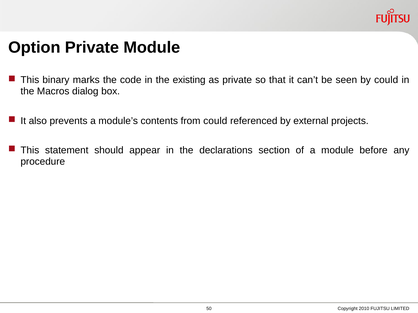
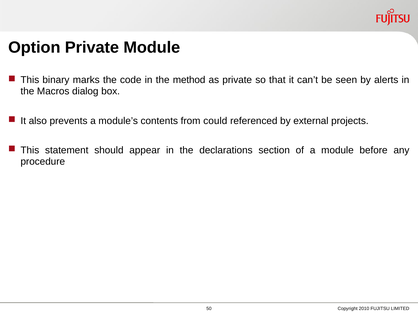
existing: existing -> method (189, 80)
by could: could -> alerts (386, 80)
